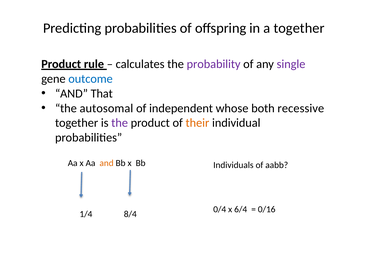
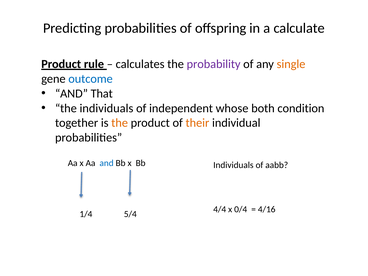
a together: together -> calculate (299, 28)
single colour: purple -> orange (291, 64)
the autosomal: autosomal -> individuals (106, 108)
recessive: recessive -> condition (301, 108)
the colour: purple -> orange (120, 123)
and colour: orange -> blue (107, 163)
0/4: 0/4 -> 4/4 (220, 209)
6/4: 6/4 -> 0/4 (241, 209)
0/16: 0/16 -> 4/16 (267, 209)
8/4: 8/4 -> 5/4 (130, 214)
